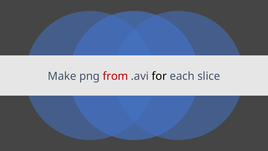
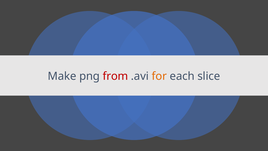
for colour: black -> orange (159, 76)
